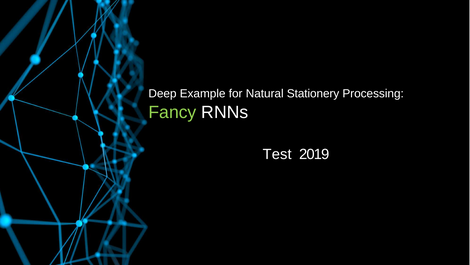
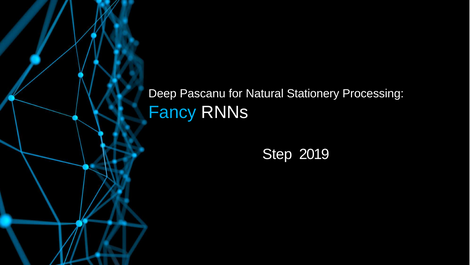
Example: Example -> Pascanu (203, 94)
Fancy colour: light green -> light blue (172, 112)
Test: Test -> Step (277, 154)
